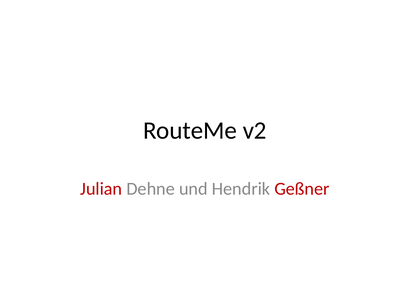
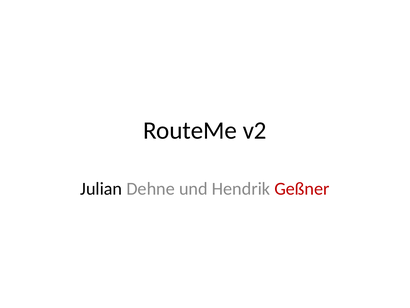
Julian colour: red -> black (101, 189)
